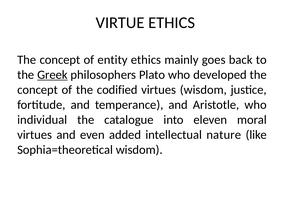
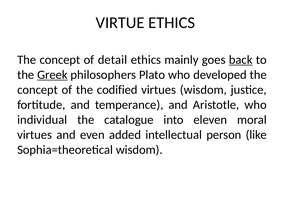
entity: entity -> detail (112, 60)
back underline: none -> present (241, 60)
nature: nature -> person (224, 135)
